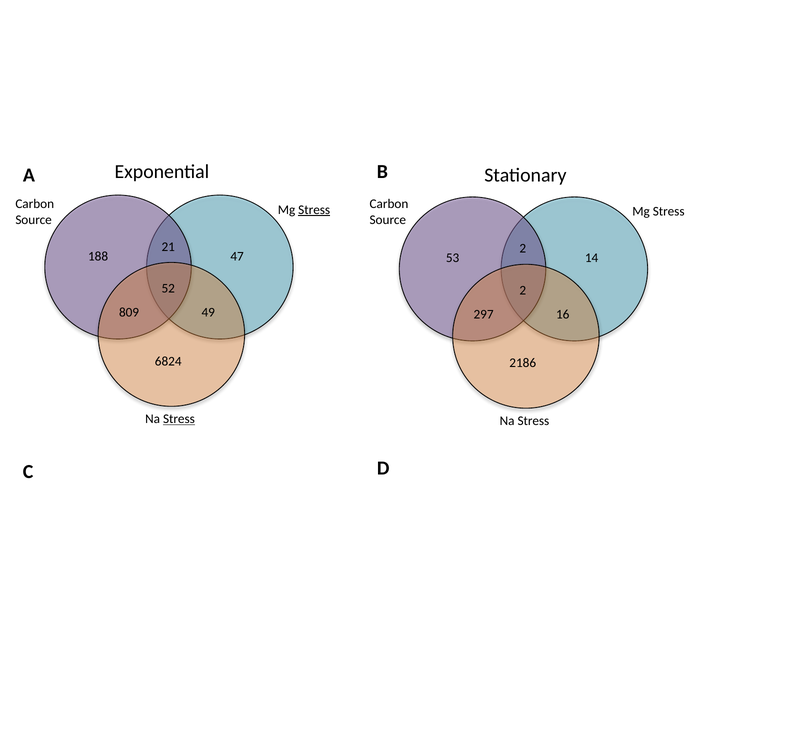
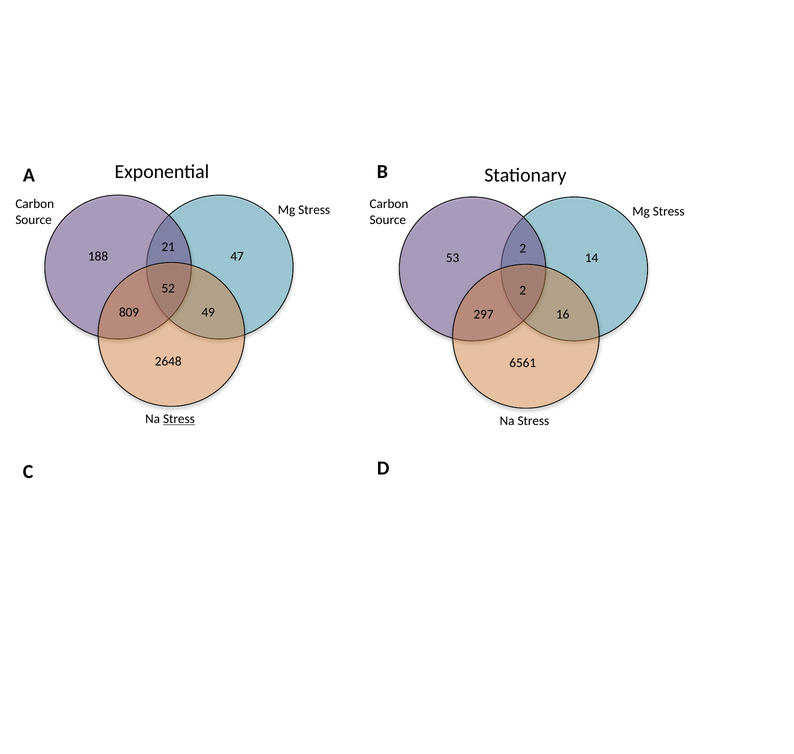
Stress underline: present -> none (314, 210)
6824: 6824 -> 2648 (168, 361)
2186: 2186 -> 6561 (523, 363)
